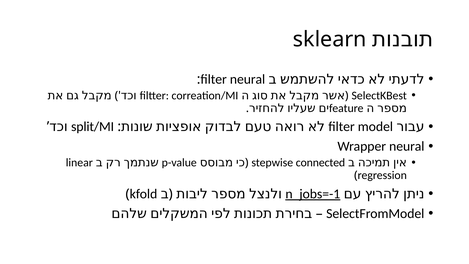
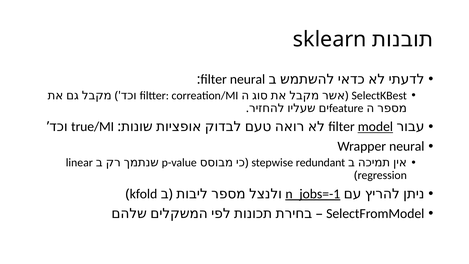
split/MI: split/MI -> true/MI (93, 127)
model underline: none -> present (375, 127)
connected: connected -> redundant (320, 163)
